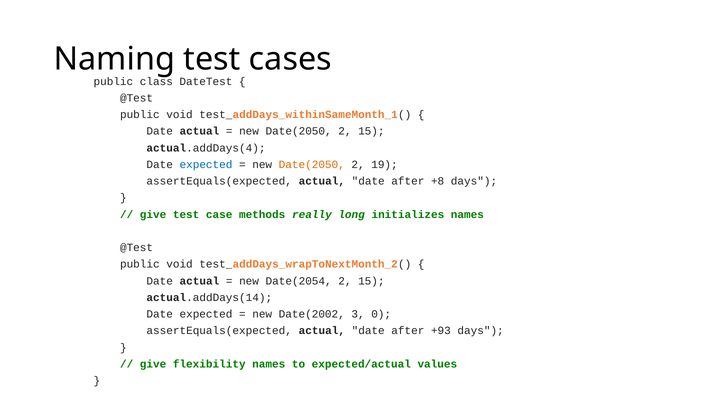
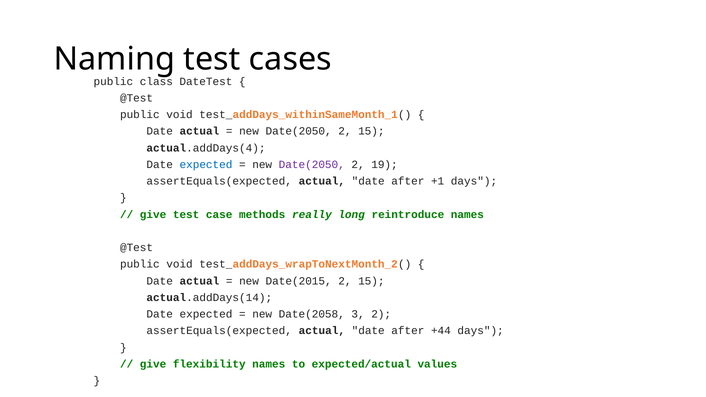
Date(2050 colour: orange -> purple (312, 165)
+8: +8 -> +1 (438, 181)
initializes: initializes -> reintroduce (408, 215)
Date(2054: Date(2054 -> Date(2015 (299, 281)
Date(2002: Date(2002 -> Date(2058 (312, 314)
3 0: 0 -> 2 (381, 314)
+93: +93 -> +44 (441, 331)
